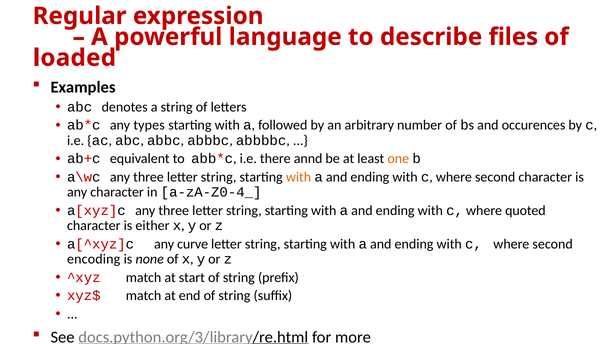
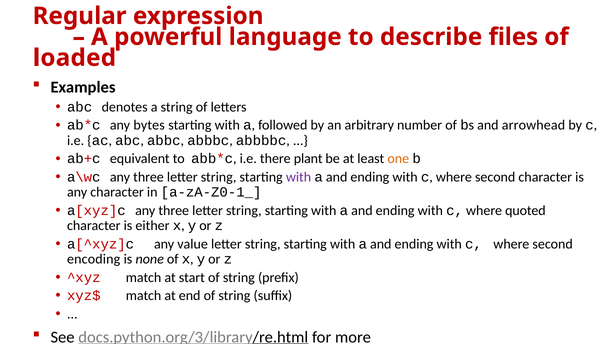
types: types -> bytes (149, 125)
occurences: occurences -> arrowhead (533, 125)
annd: annd -> plant (308, 159)
with colour: orange -> purple (299, 177)
a-zA-Z0-4_: a-zA-Z0-4_ -> a-zA-Z0-1_ (211, 192)
curve: curve -> value (193, 244)
